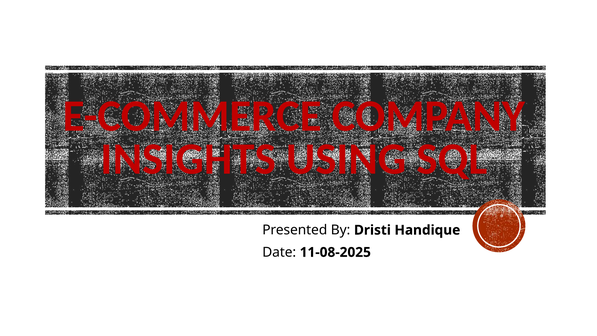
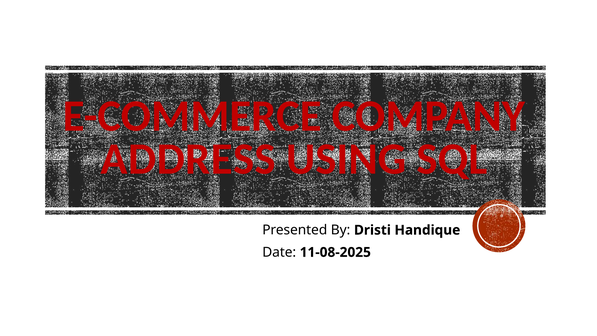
INSIGHTS: INSIGHTS -> ADDRESS (188, 159)
